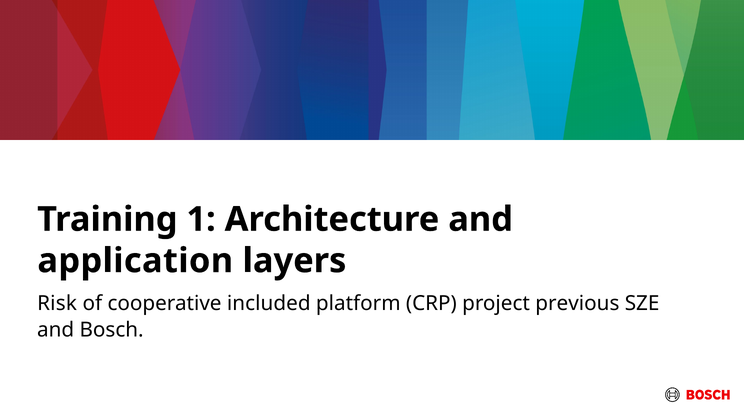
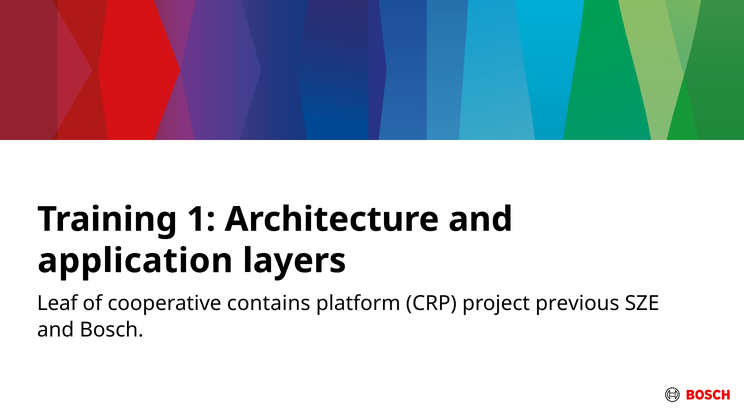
Risk: Risk -> Leaf (57, 303)
included: included -> contains (269, 303)
